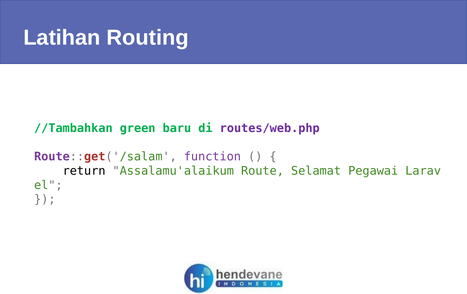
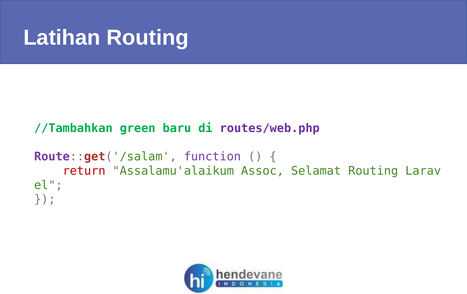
return colour: black -> red (84, 171)
Route: Route -> Assoc (262, 171)
Selamat Pegawai: Pegawai -> Routing (373, 171)
